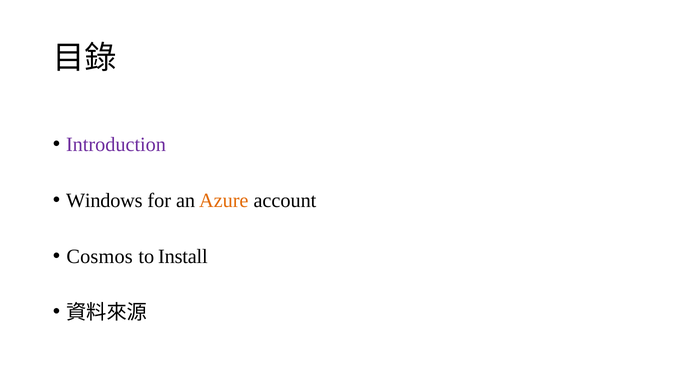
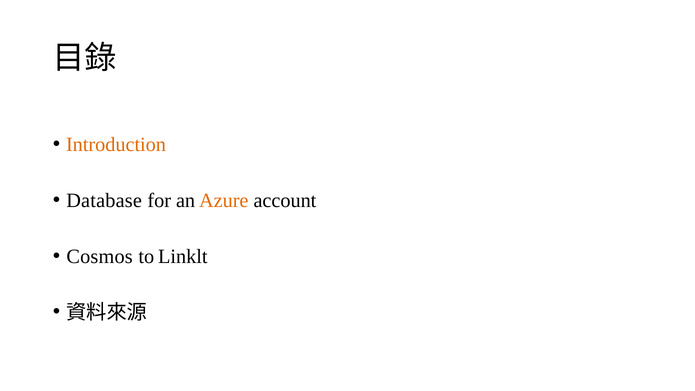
Introduction colour: purple -> orange (116, 145)
Windows: Windows -> Database (104, 201)
Install: Install -> Linklt (183, 256)
